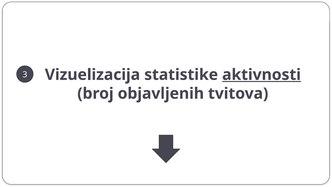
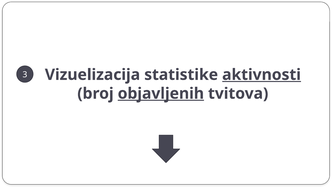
objavljenih underline: none -> present (161, 93)
